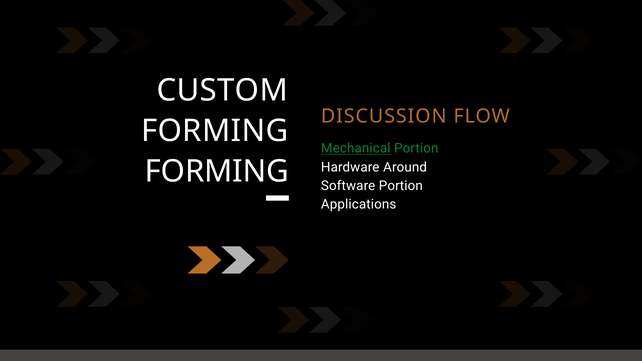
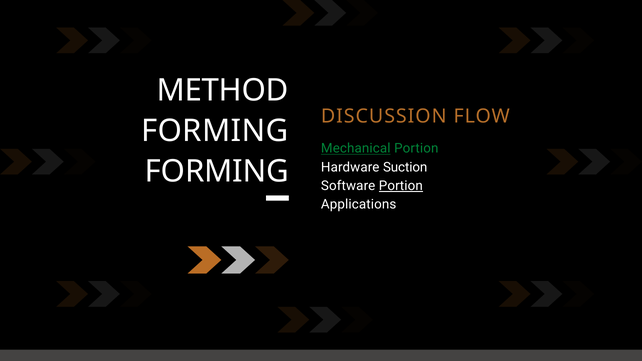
CUSTOM: CUSTOM -> METHOD (223, 91)
Around: Around -> Suction (405, 167)
Portion underline: none -> present (401, 186)
